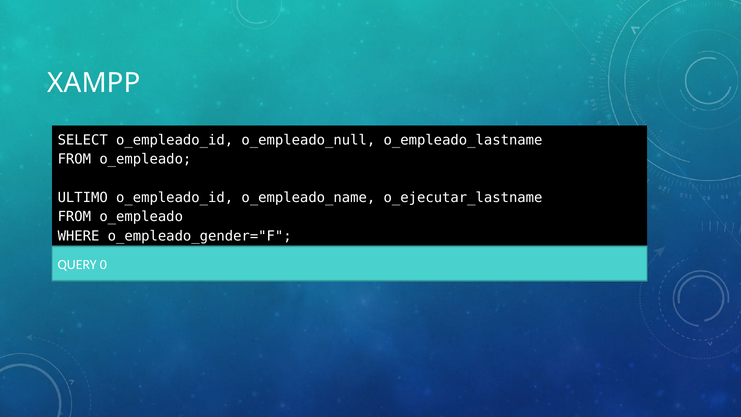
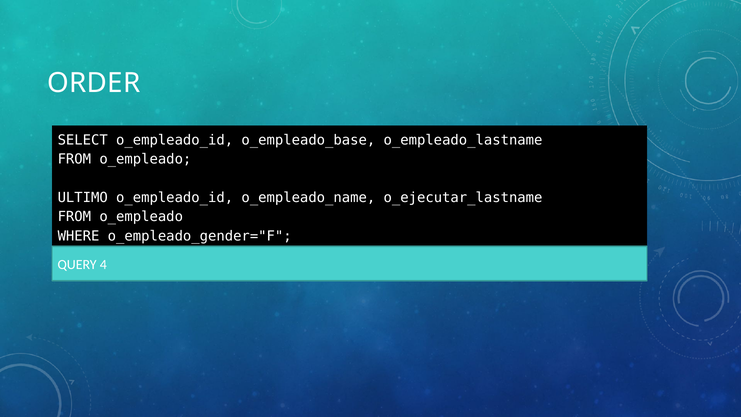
XAMPP: XAMPP -> ORDER (94, 83)
o_empleado_null: o_empleado_null -> o_empleado_base (308, 140)
0: 0 -> 4 (103, 264)
